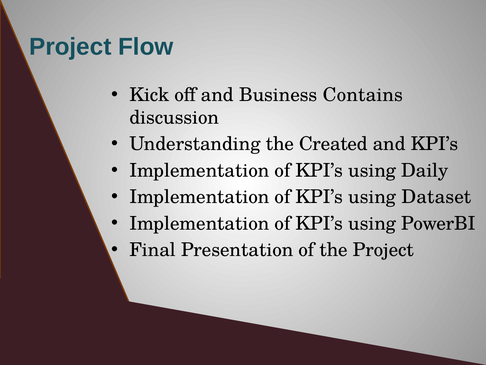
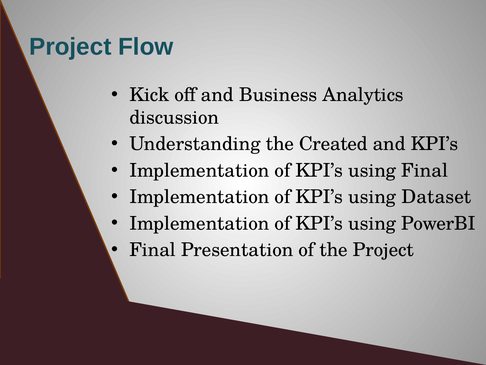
Contains: Contains -> Analytics (363, 95)
using Daily: Daily -> Final (425, 170)
